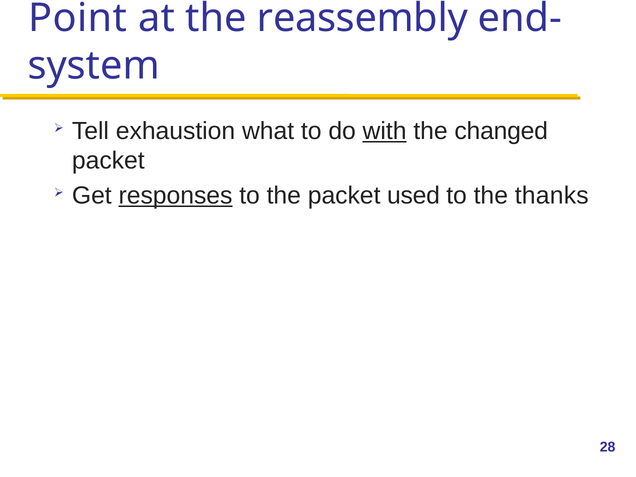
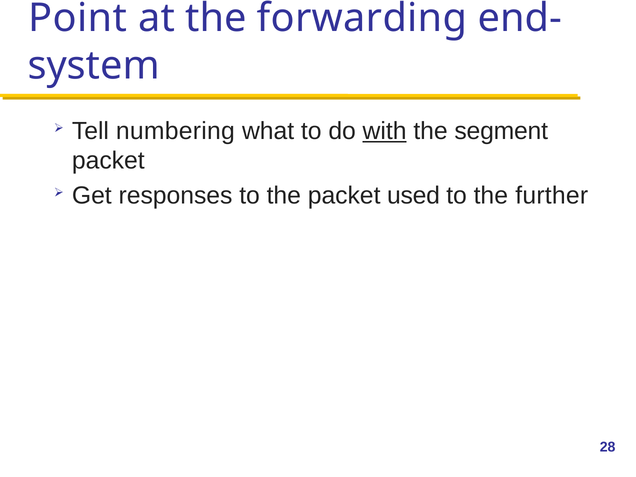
reassembly: reassembly -> forwarding (362, 18)
exhaustion: exhaustion -> numbering (175, 131)
changed: changed -> segment (501, 131)
responses underline: present -> none (176, 195)
thanks: thanks -> further (552, 195)
